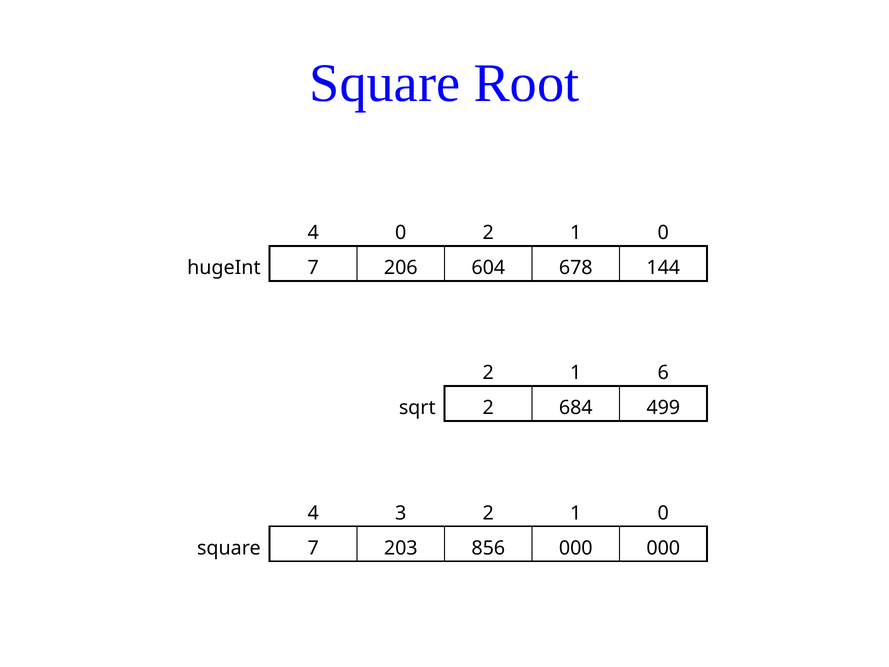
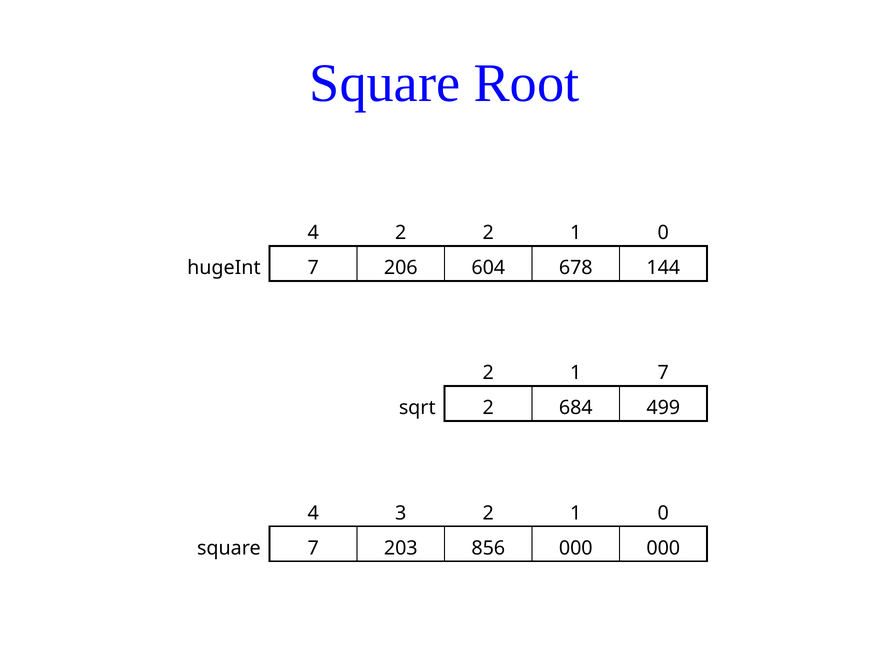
4 0: 0 -> 2 (401, 233)
1 6: 6 -> 7 (663, 373)
